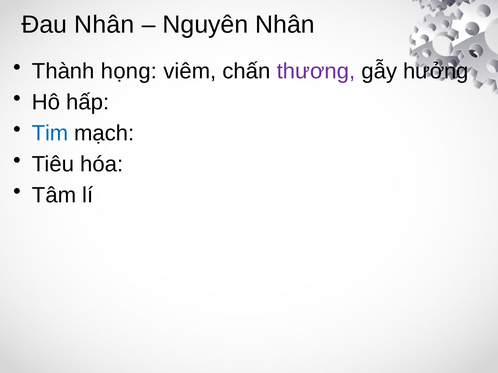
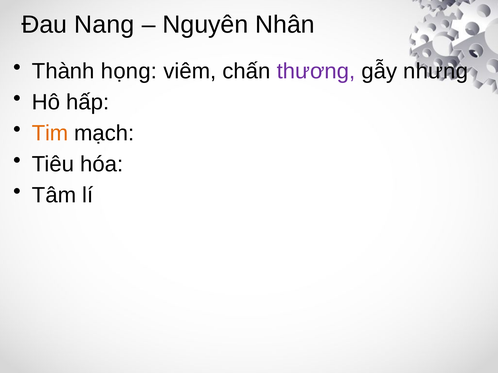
Đau Nhân: Nhân -> Nang (104, 25)
hưởng: hưởng -> nhưng (436, 71)
Tim colour: blue -> orange (50, 133)
